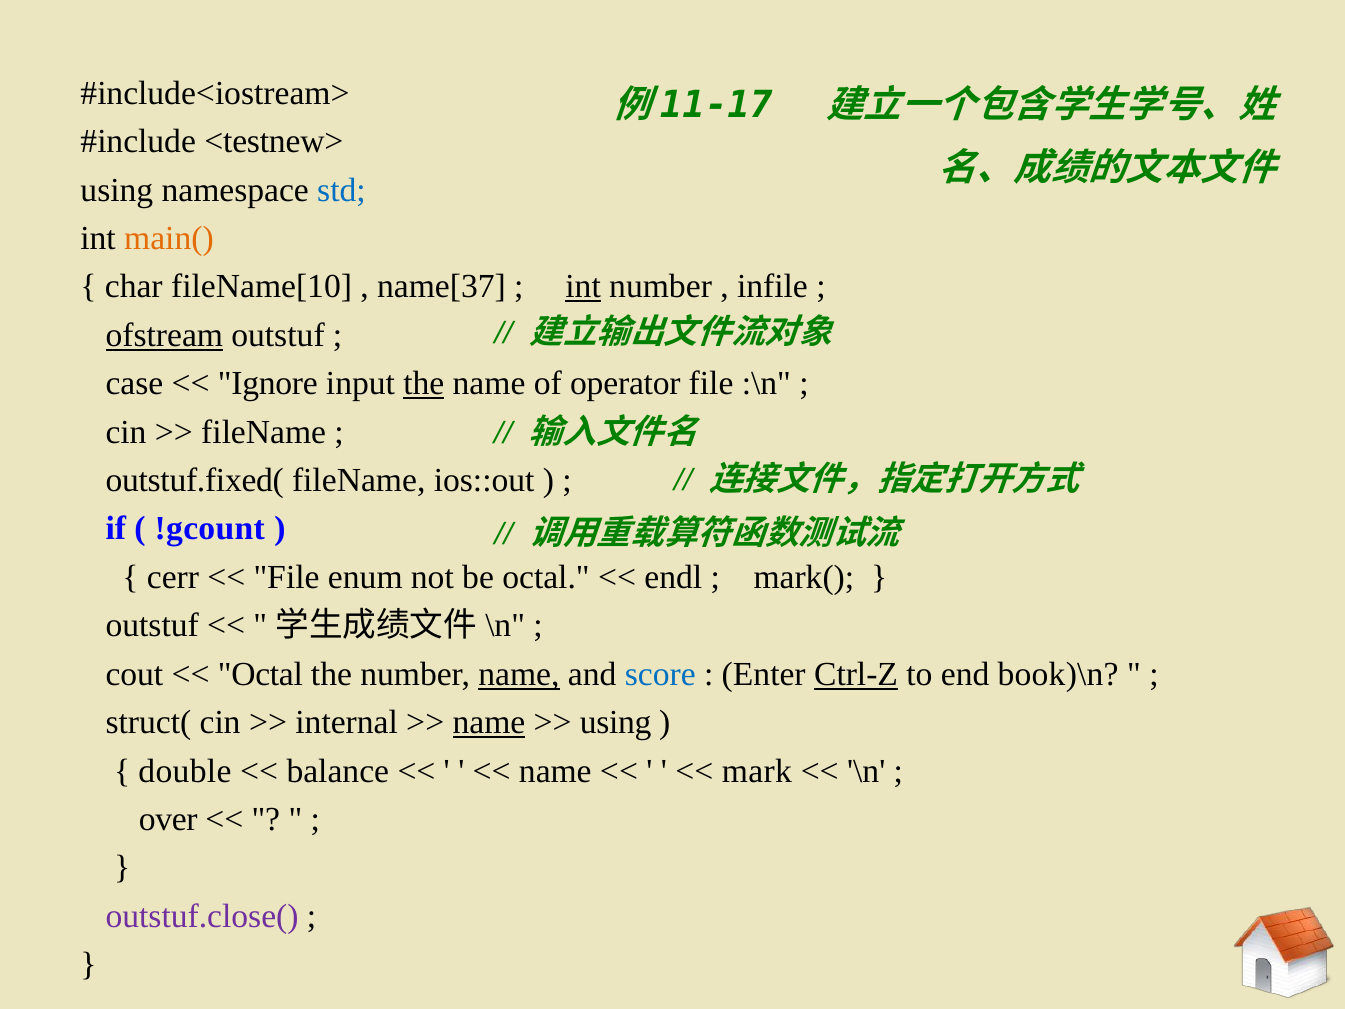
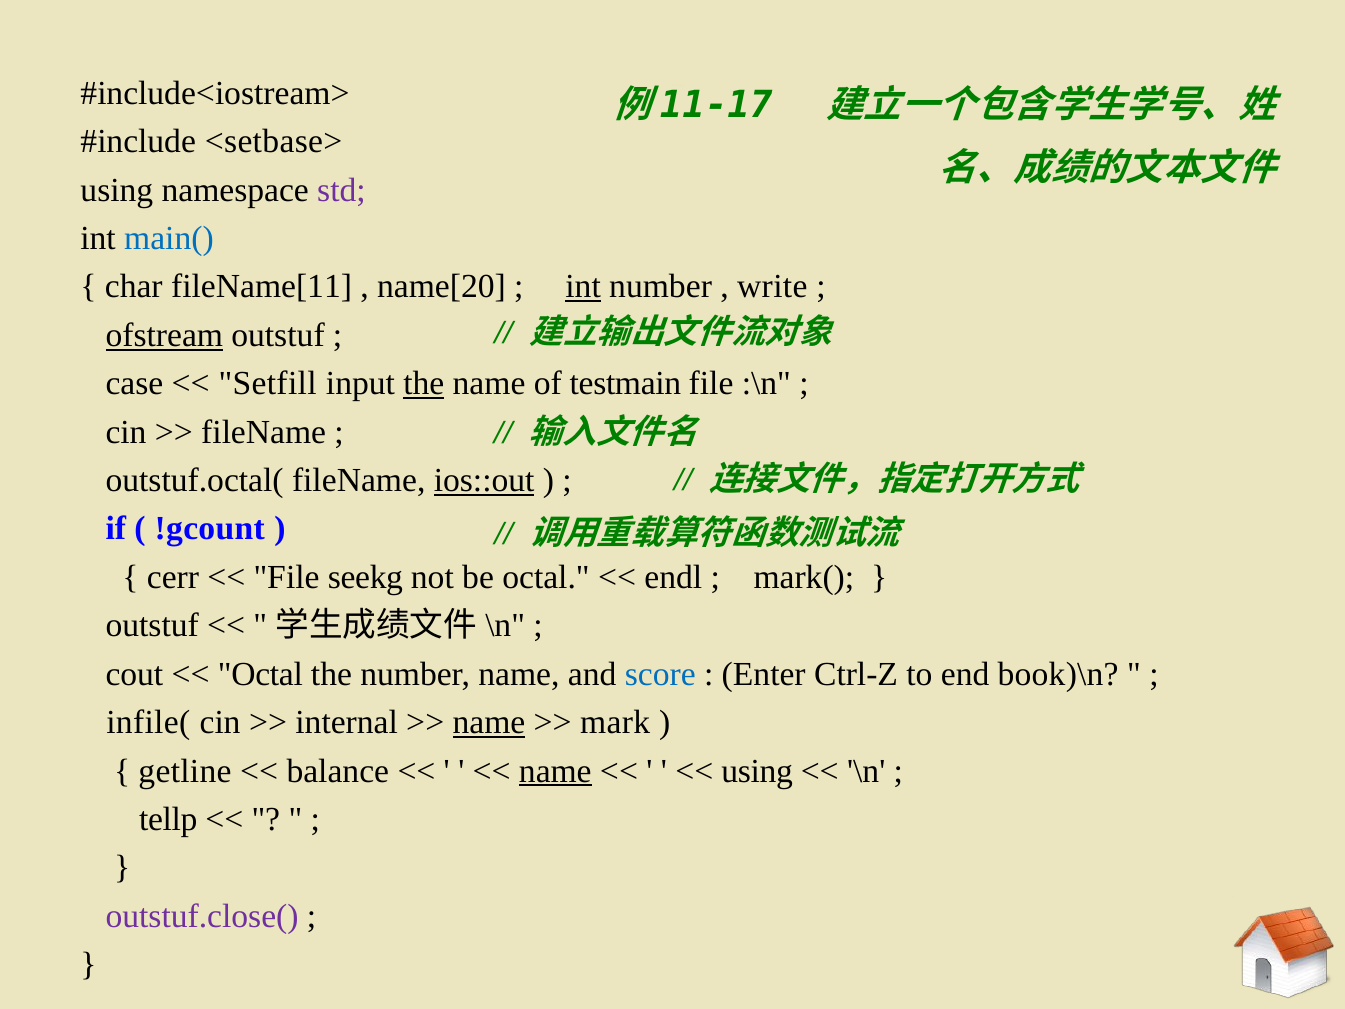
<testnew>: <testnew> -> <setbase> (274, 142)
std colour: blue -> purple (341, 190)
main( colour: orange -> blue (169, 238)
fileName[10: fileName[10 -> fileName[11 (262, 287)
name[37: name[37 -> name[20 (441, 287)
infile: infile -> write (772, 287)
Ignore: Ignore -> Setfill (268, 384)
operator: operator -> testmain (625, 384)
outstuf.fixed(: outstuf.fixed( -> outstuf.octal( (195, 480)
ios::out underline: none -> present (484, 480)
enum: enum -> seekg (365, 577)
name underline: present -> none (519, 674)
Ctrl-Z underline: present -> none (856, 674)
struct(: struct( -> infile( (148, 722)
using: using -> mark (615, 722)
double: double -> getline (185, 771)
name underline: none -> present (555, 771)
mark: mark -> using (757, 771)
over: over -> tellp (168, 819)
